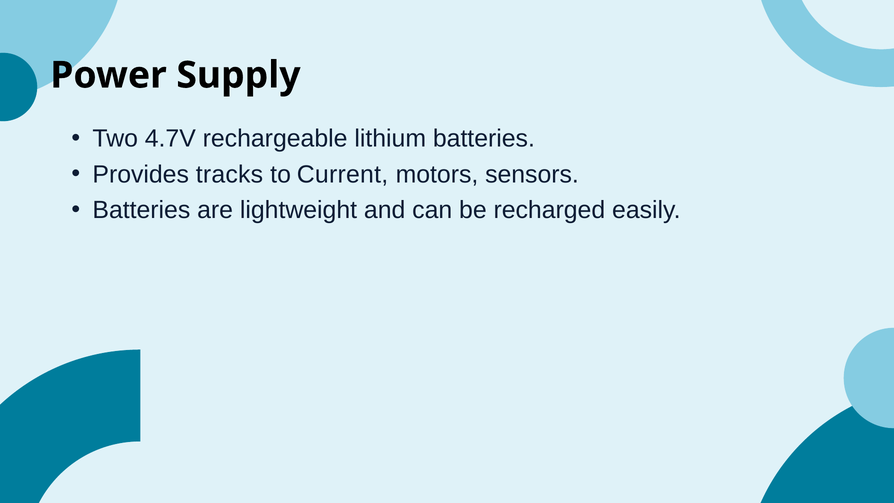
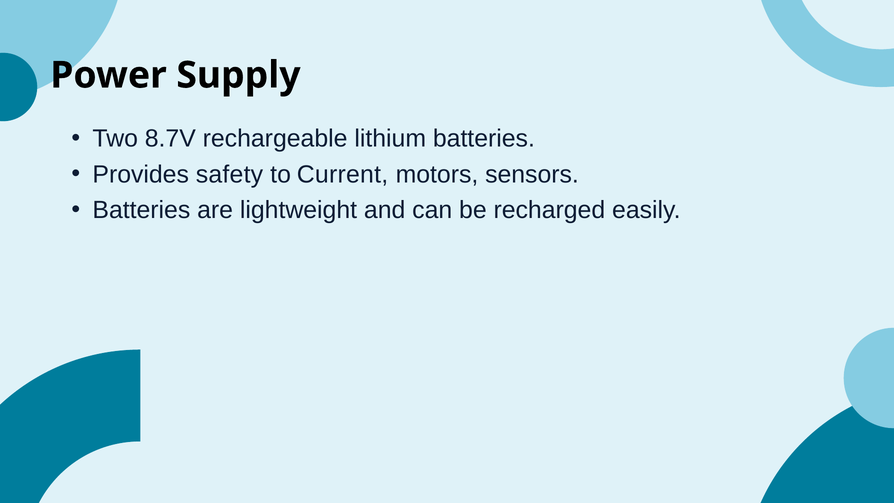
4.7V: 4.7V -> 8.7V (170, 139)
tracks: tracks -> safety (229, 174)
